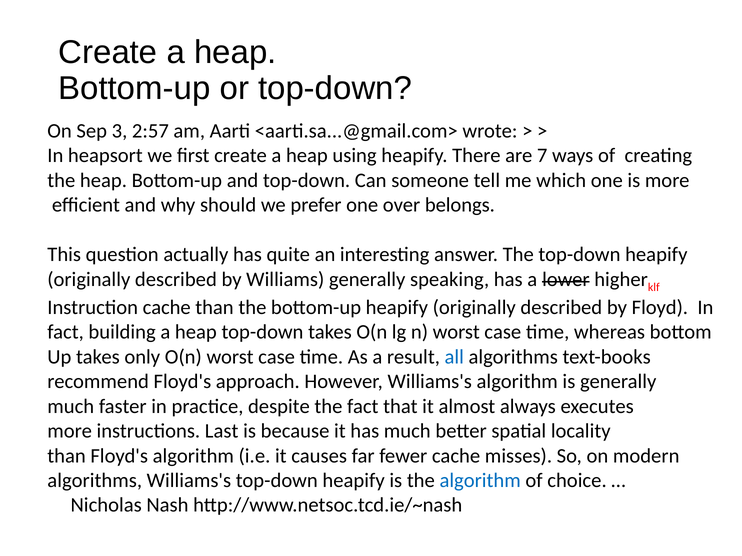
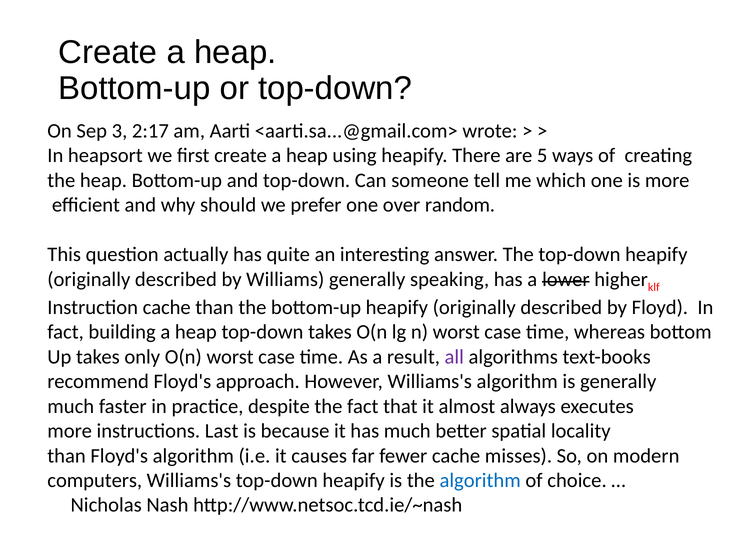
2:57: 2:57 -> 2:17 (150, 131)
7: 7 -> 5 (542, 156)
belongs: belongs -> random (460, 205)
all colour: blue -> purple (454, 357)
algorithms: algorithms -> computers (95, 481)
